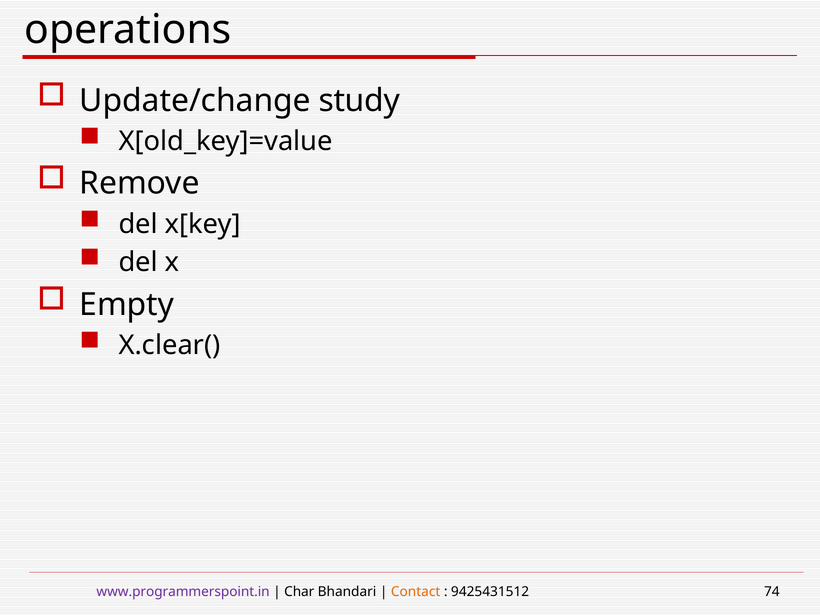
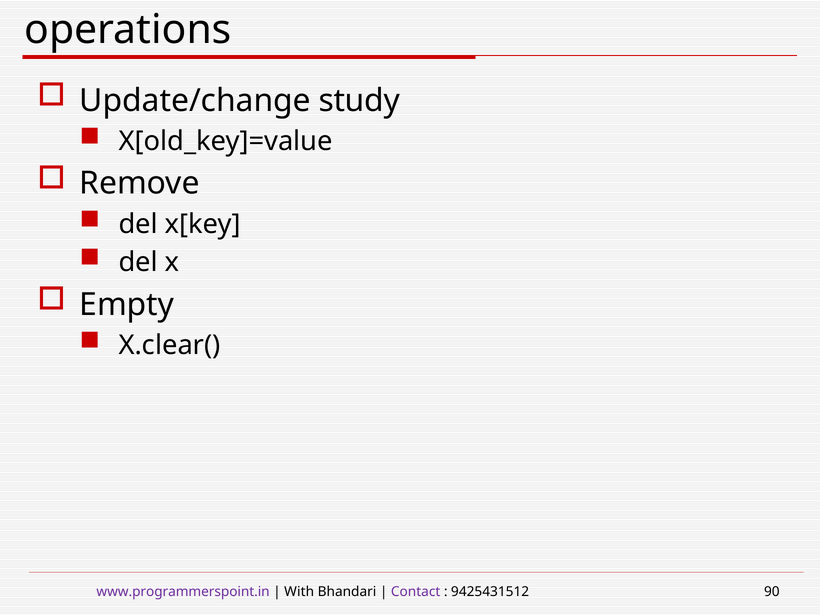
Char: Char -> With (299, 592)
Contact colour: orange -> purple (416, 592)
74: 74 -> 90 (772, 592)
